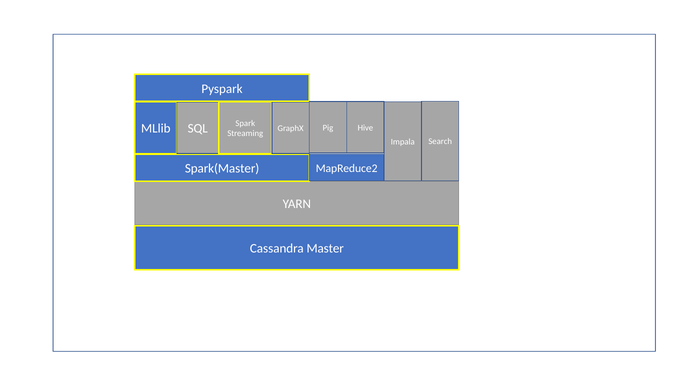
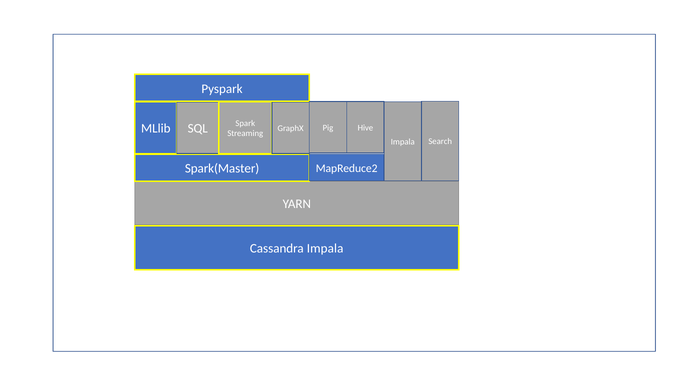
Cassandra Master: Master -> Impala (325, 248)
